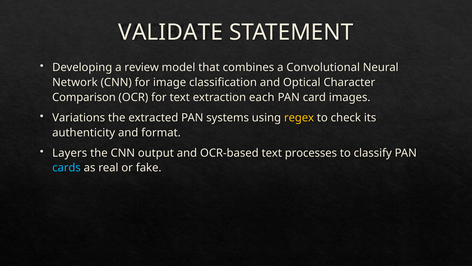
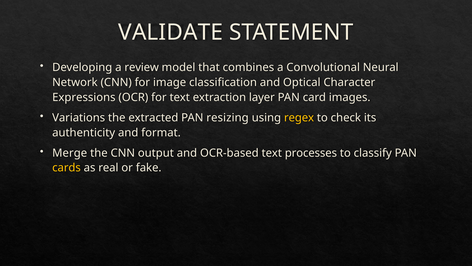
Comparison: Comparison -> Expressions (84, 97)
each: each -> layer (262, 97)
systems: systems -> resizing (228, 118)
Layers: Layers -> Merge (70, 153)
cards colour: light blue -> yellow (67, 168)
